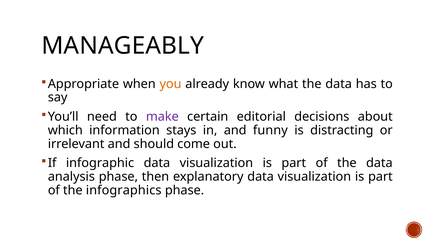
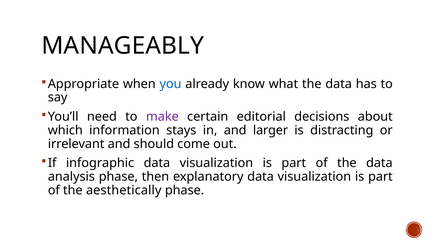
you colour: orange -> blue (171, 84)
funny: funny -> larger (271, 130)
infographics: infographics -> aesthetically (124, 190)
